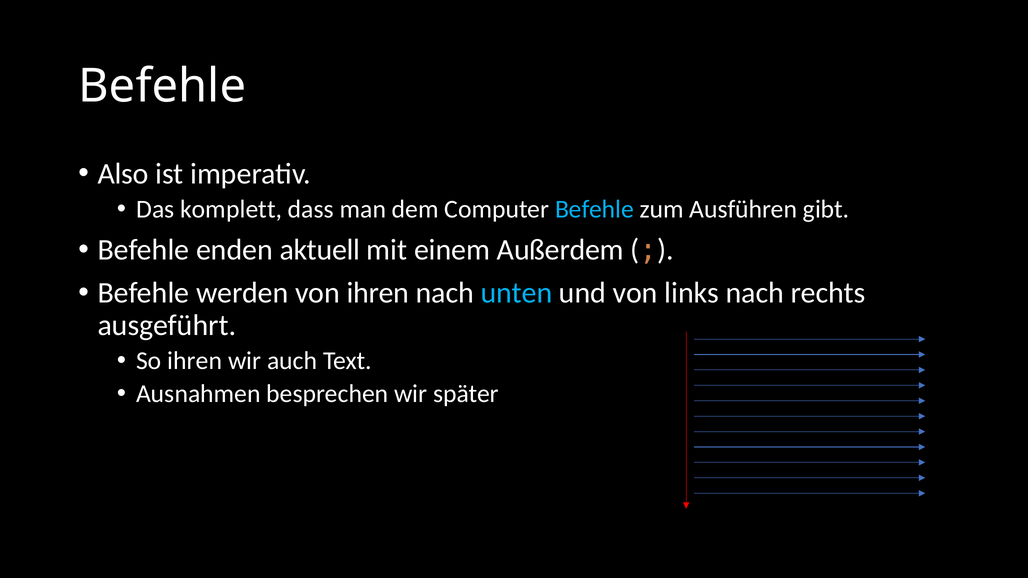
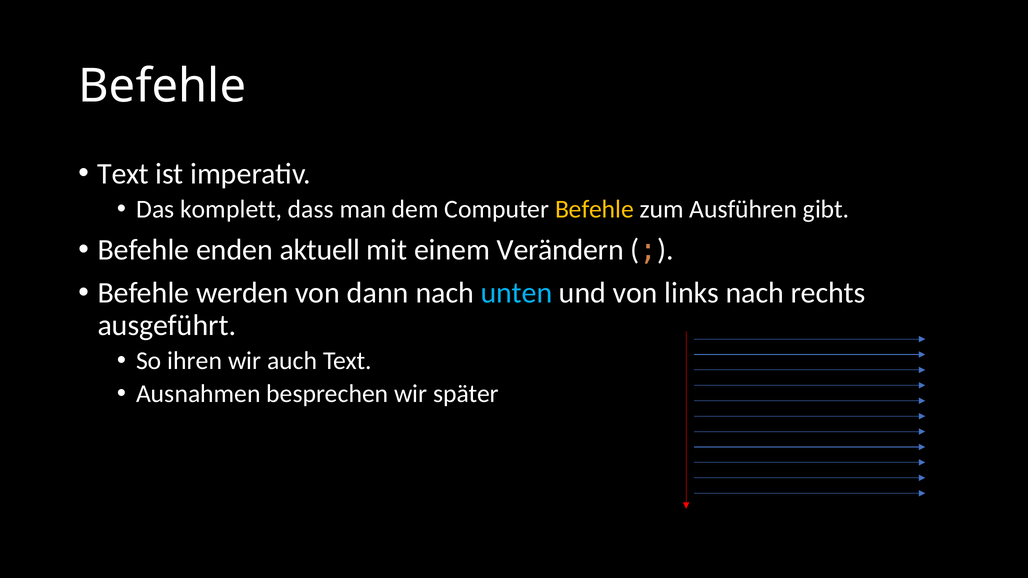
Also: Also -> Text (123, 174)
Befehle colour: light blue -> yellow (594, 209)
Außerdem: Außerdem -> Verändern (560, 250)
von ihren: ihren -> dann (378, 293)
